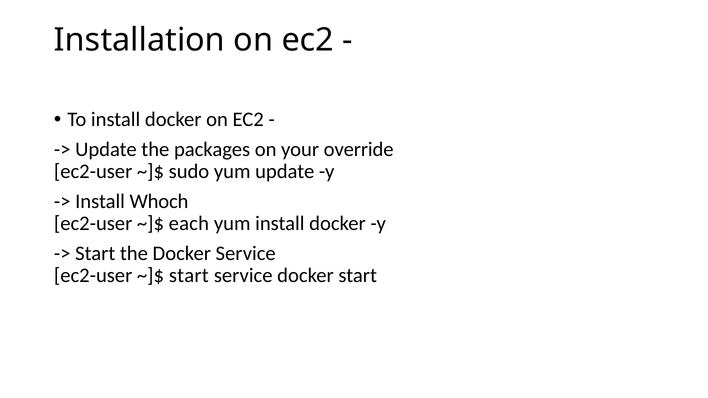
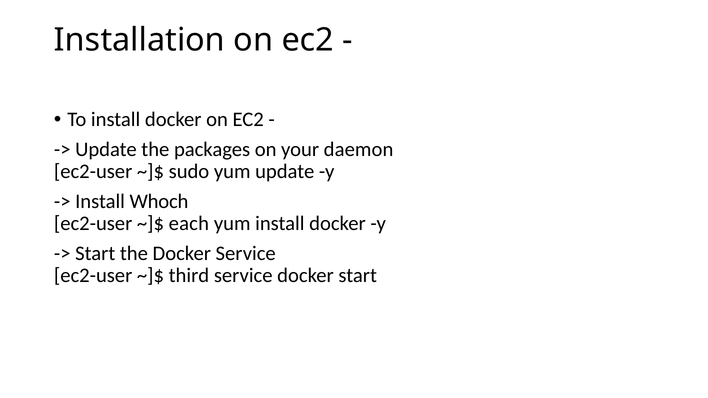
override: override -> daemon (359, 149)
start: start -> third (189, 276)
